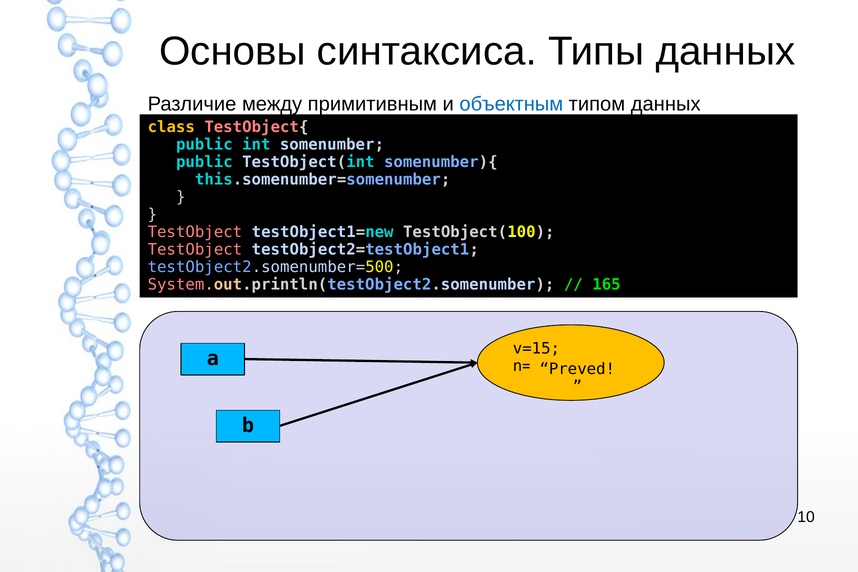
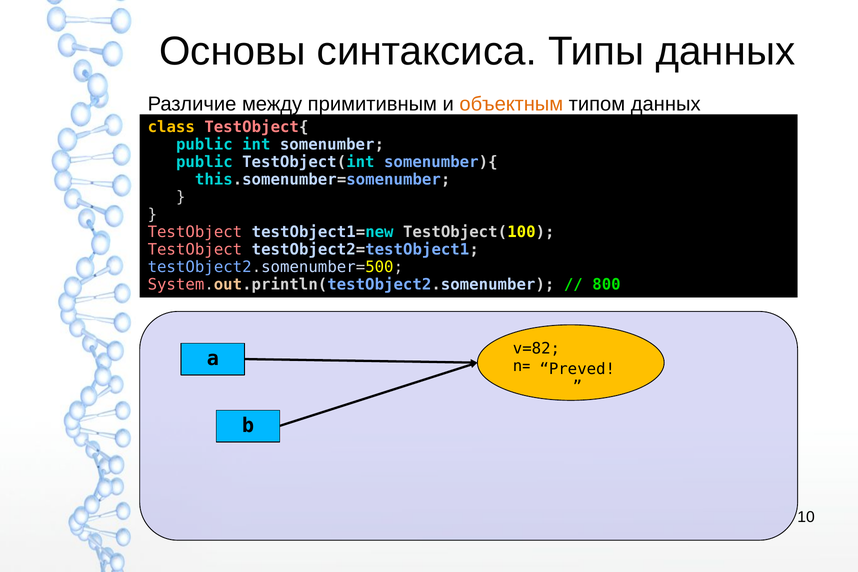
объектным colour: blue -> orange (511, 104)
165: 165 -> 800 (606, 285)
v=15: v=15 -> v=82 (536, 349)
